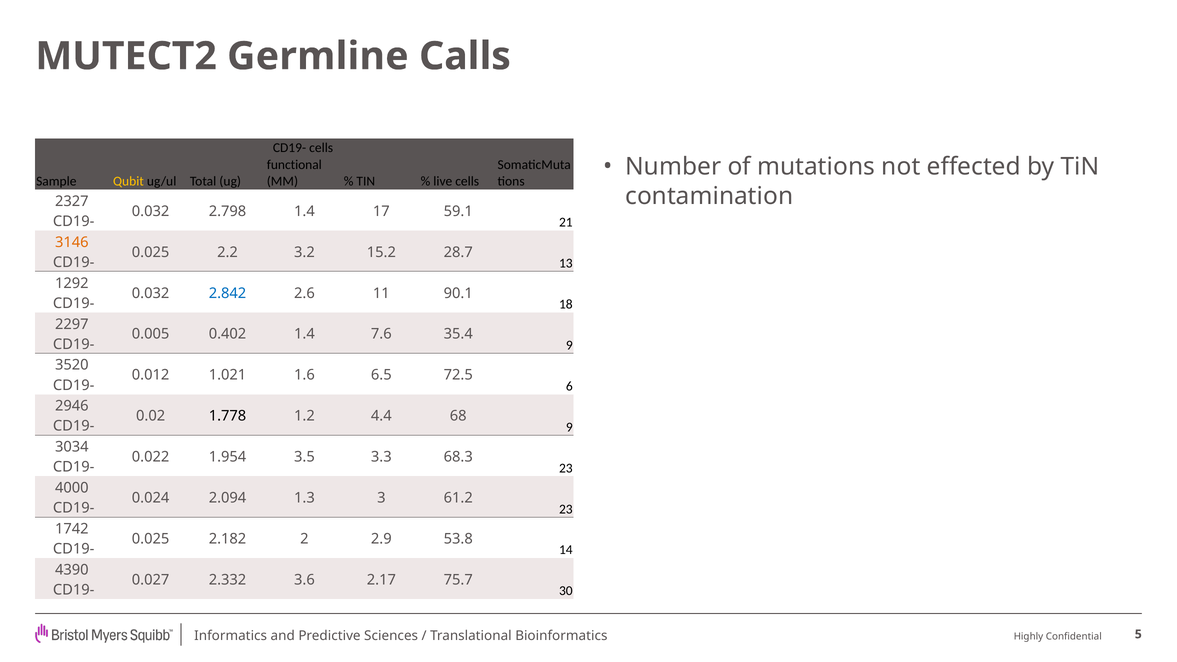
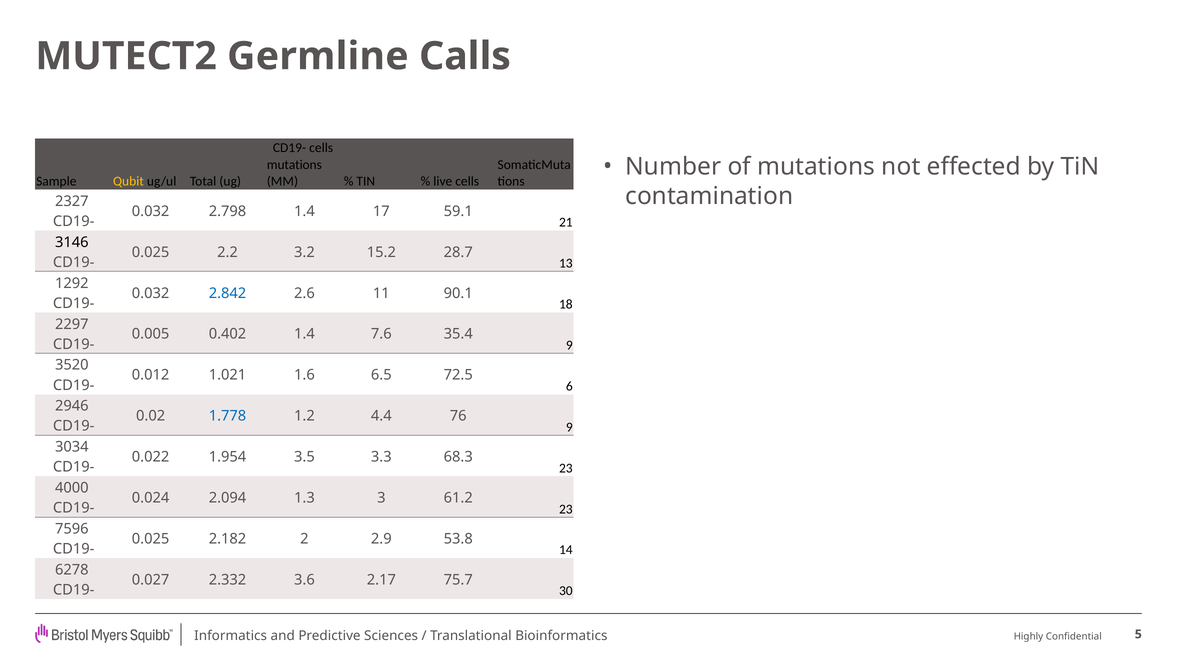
functional: functional -> mutations (294, 165)
3146 colour: orange -> black (72, 242)
1.778 colour: black -> blue (228, 416)
68: 68 -> 76 (458, 416)
1742: 1742 -> 7596 (72, 529)
4390: 4390 -> 6278 (72, 570)
